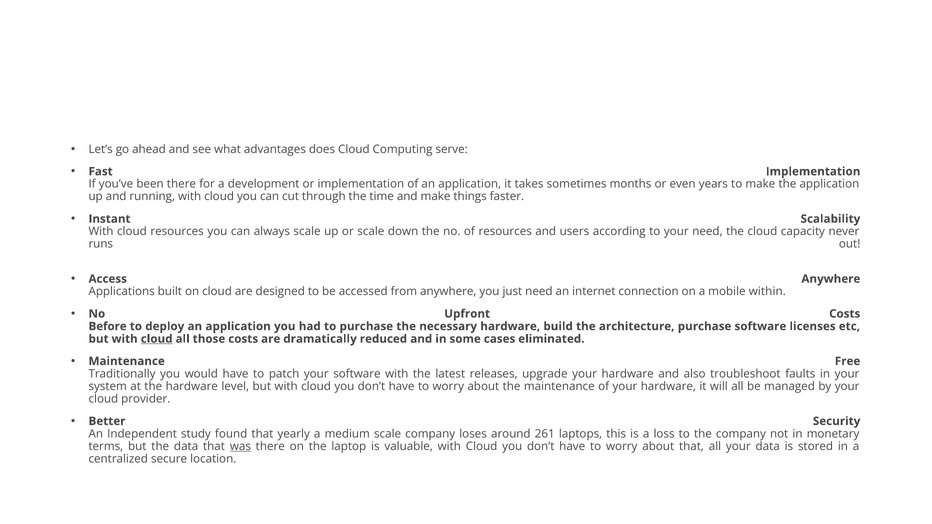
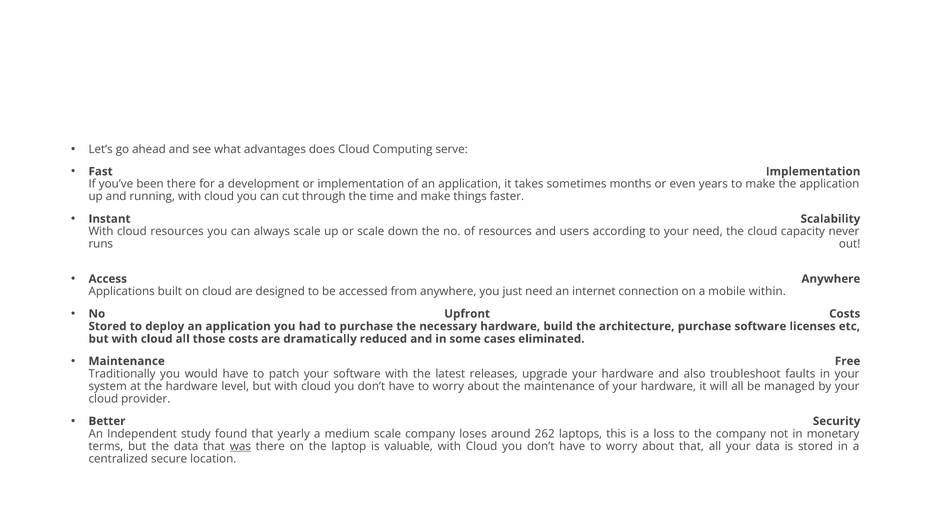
Before: Before -> Stored (108, 326)
cloud underline: present -> none (157, 339)
261: 261 -> 262 (545, 434)
